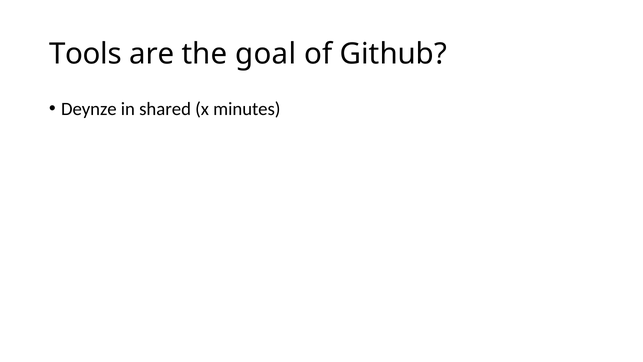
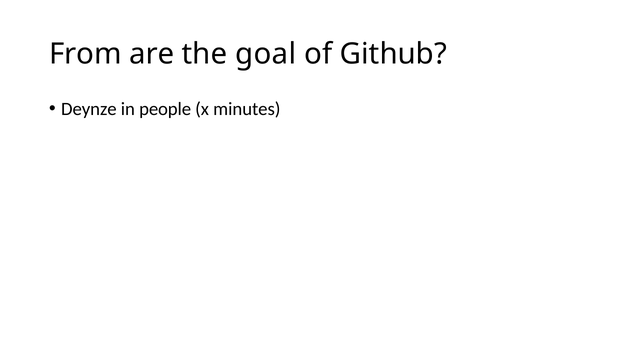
Tools: Tools -> From (85, 54)
shared: shared -> people (165, 109)
